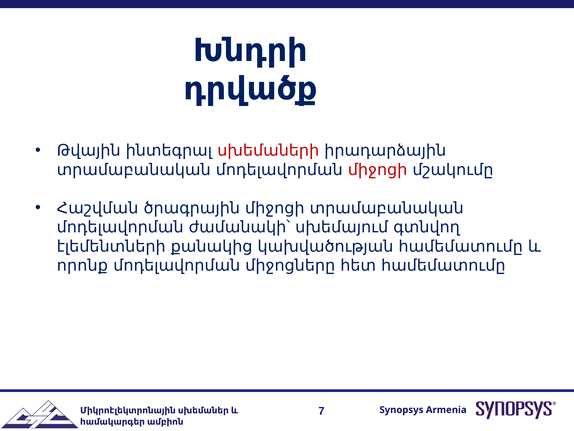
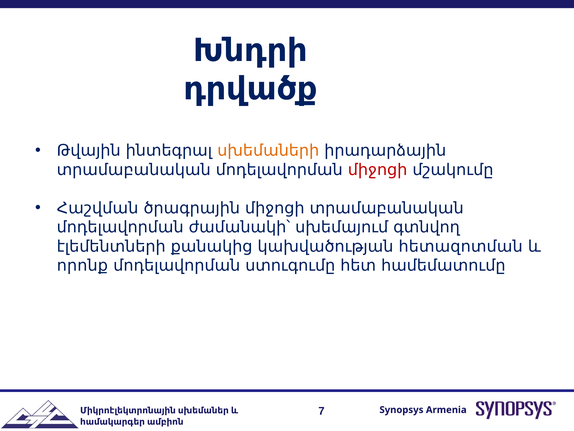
սխեմաների colour: red -> orange (268, 150)
կախվածության համեմատումը: համեմատումը -> հետազոտման (461, 246)
միջոցները: միջոցները -> ստուգումը (290, 265)
